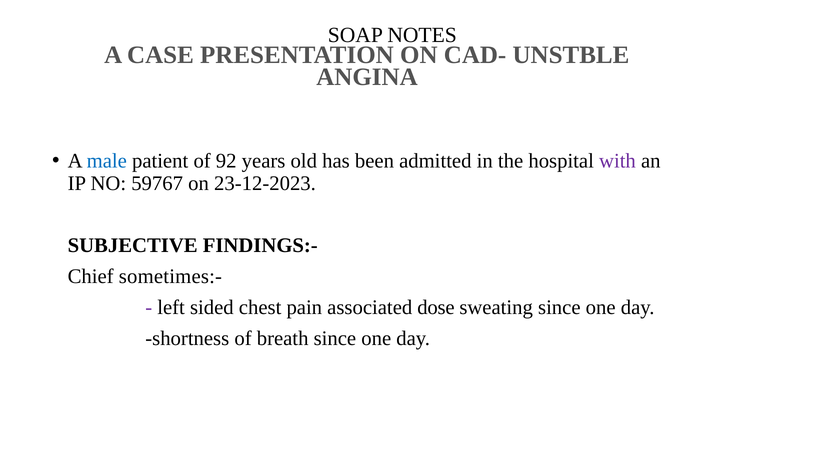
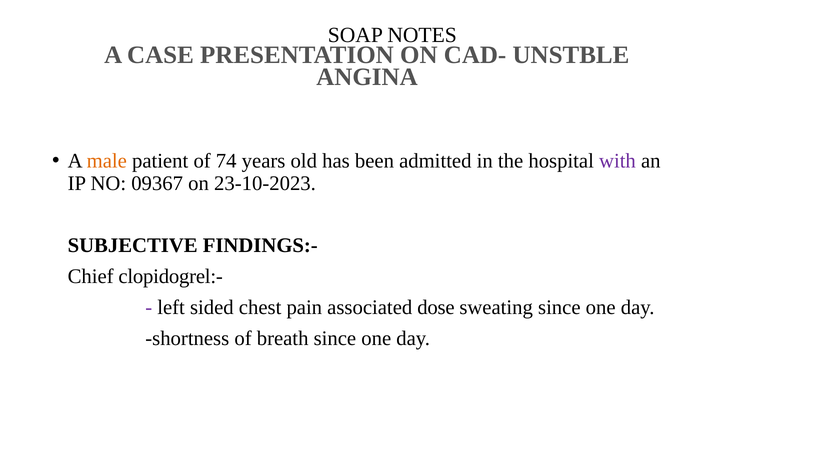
male colour: blue -> orange (107, 161)
92: 92 -> 74 (226, 161)
59767: 59767 -> 09367 (157, 183)
23-12-2023: 23-12-2023 -> 23-10-2023 (265, 183)
sometimes:-: sometimes:- -> clopidogrel:- (171, 276)
